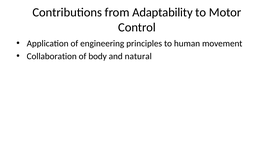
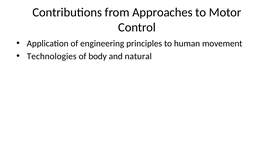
Adaptability: Adaptability -> Approaches (162, 12)
Collaboration: Collaboration -> Technologies (52, 56)
